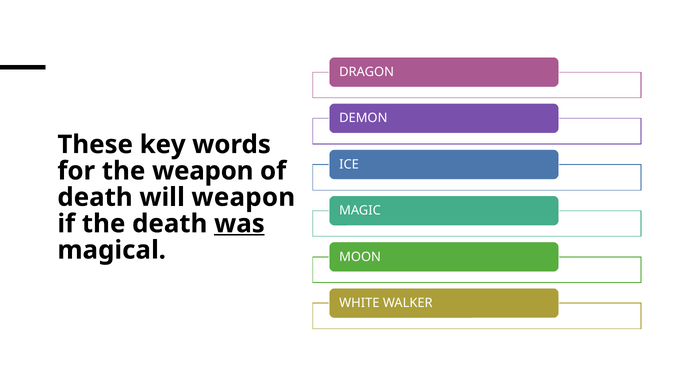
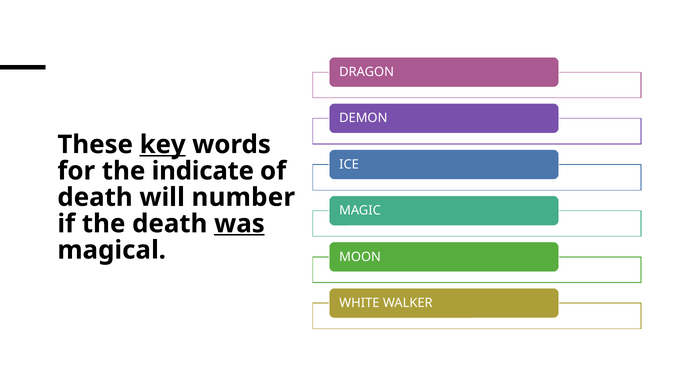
key underline: none -> present (163, 145)
the weapon: weapon -> indicate (203, 171)
will weapon: weapon -> number (243, 197)
